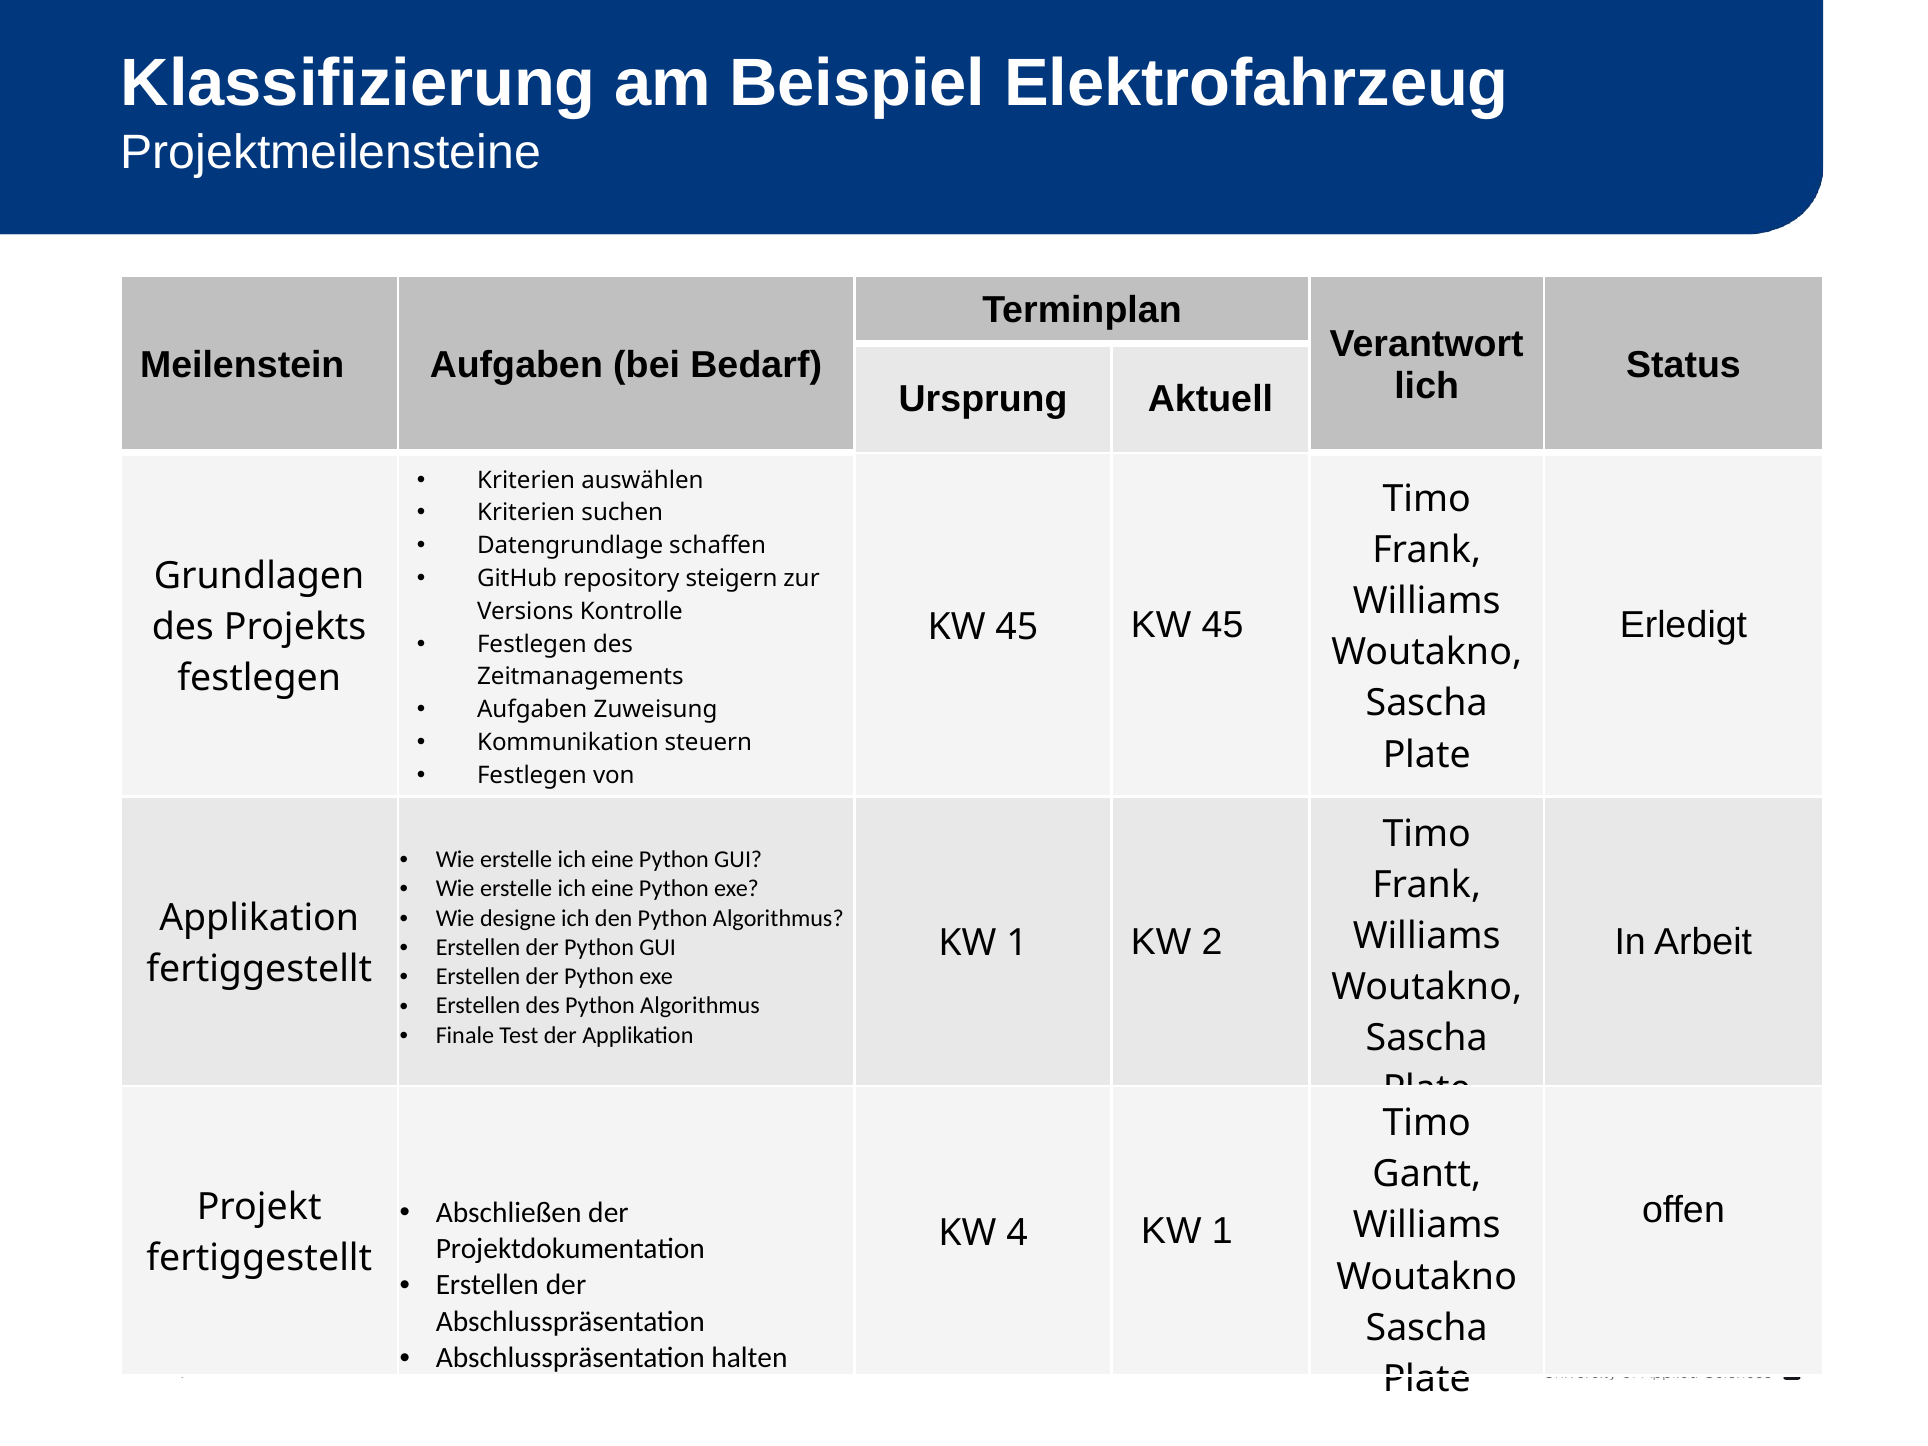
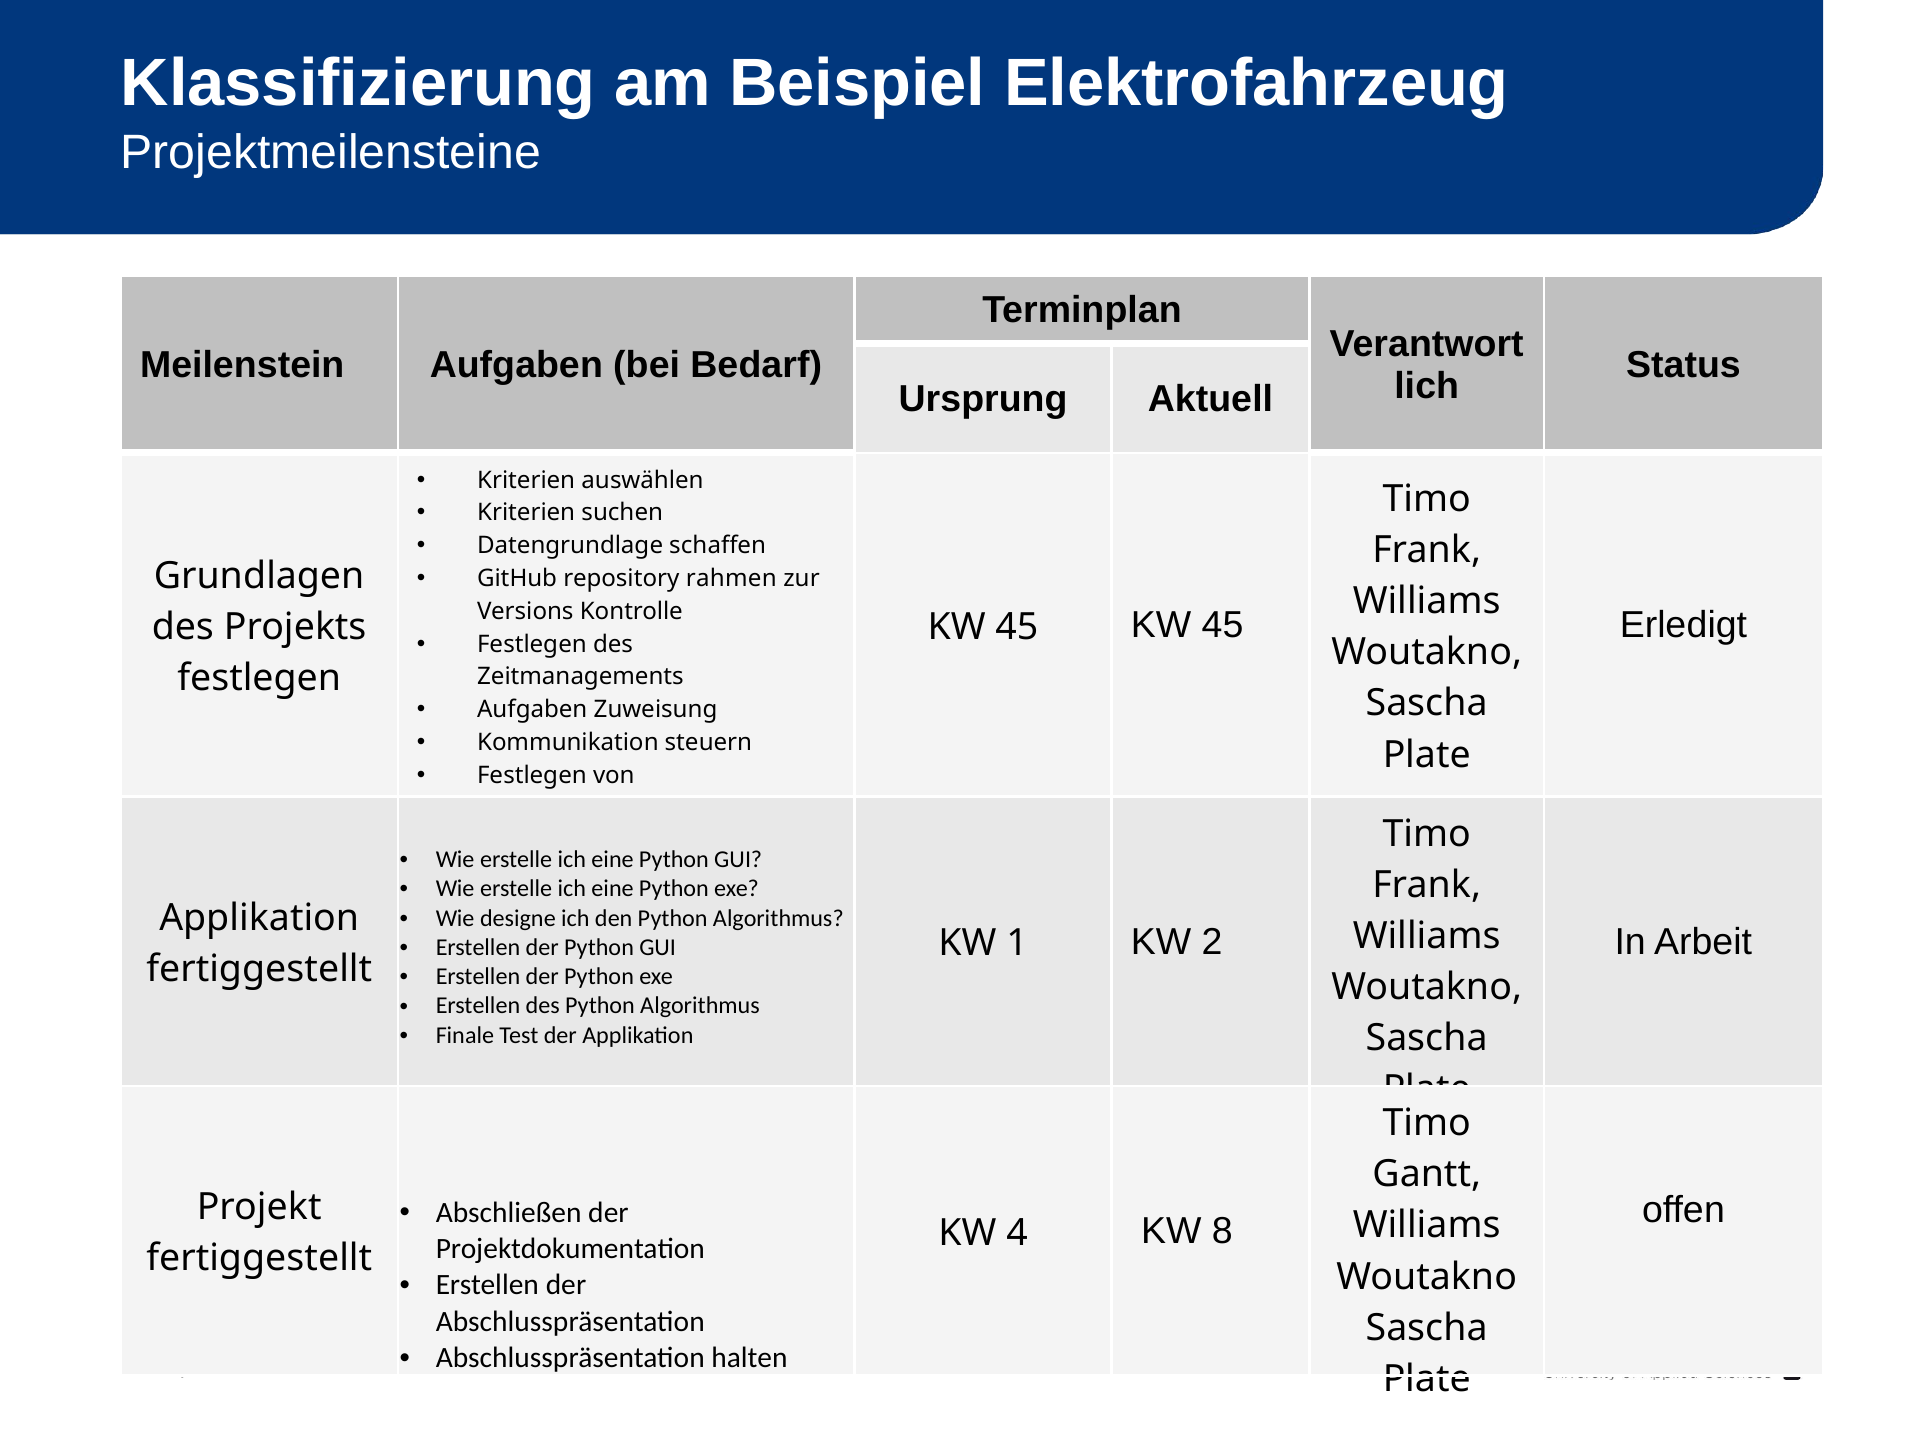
steigern: steigern -> rahmen (731, 578)
4 KW 1: 1 -> 8 (1222, 1231)
